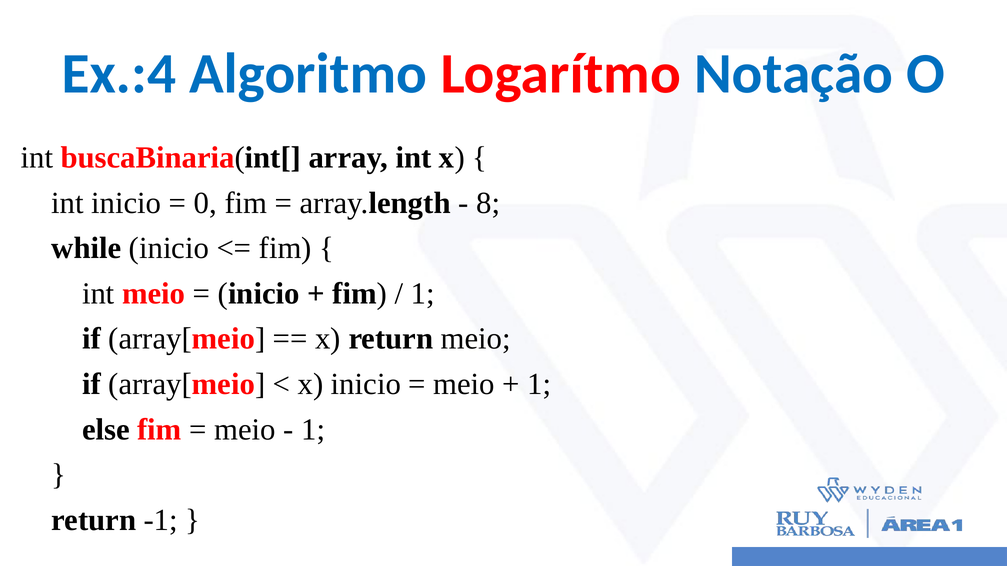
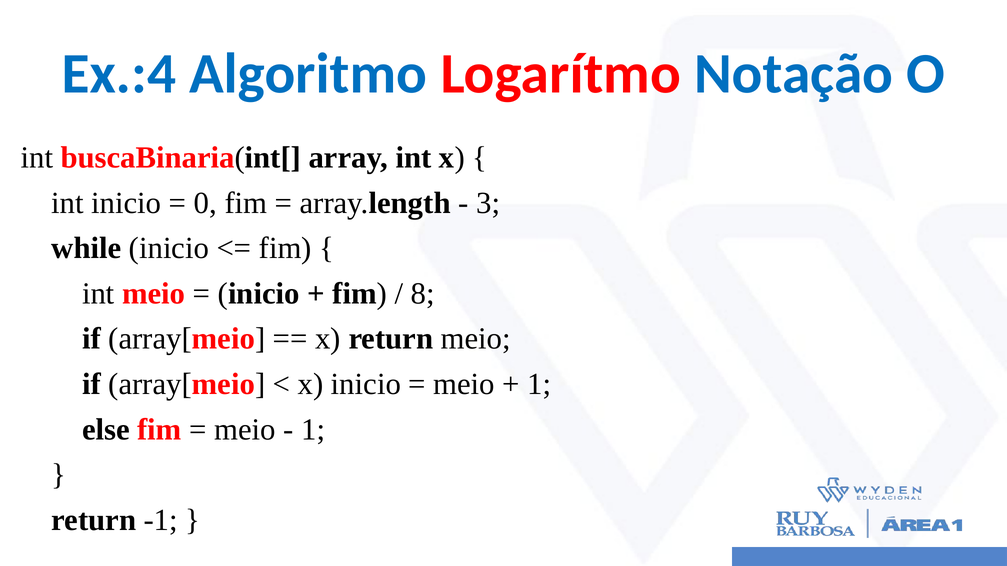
8: 8 -> 3 (488, 203)
1: 1 -> 8 (423, 294)
